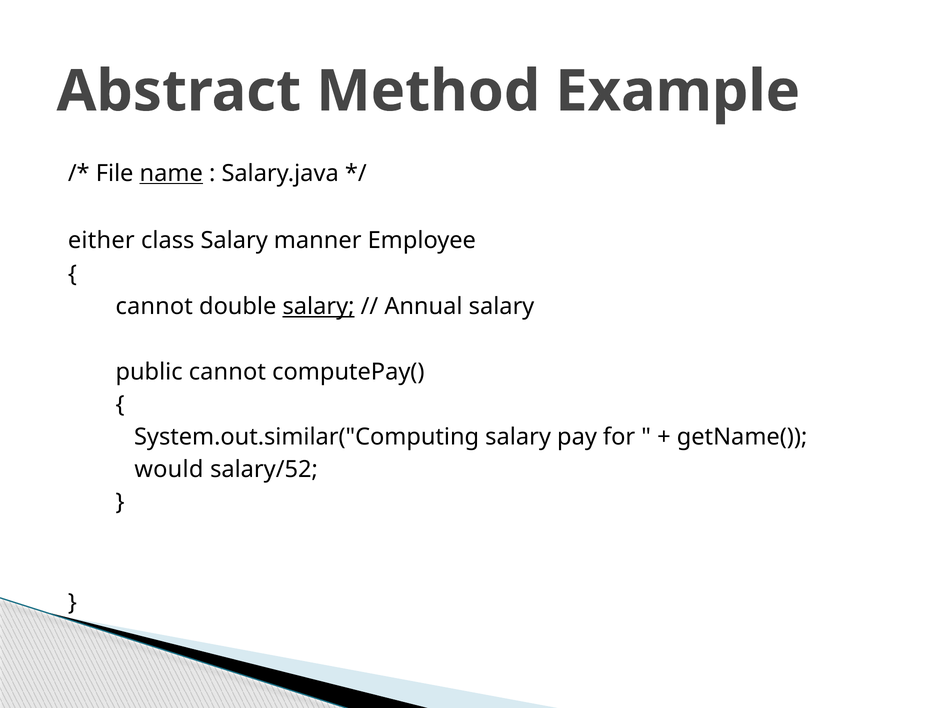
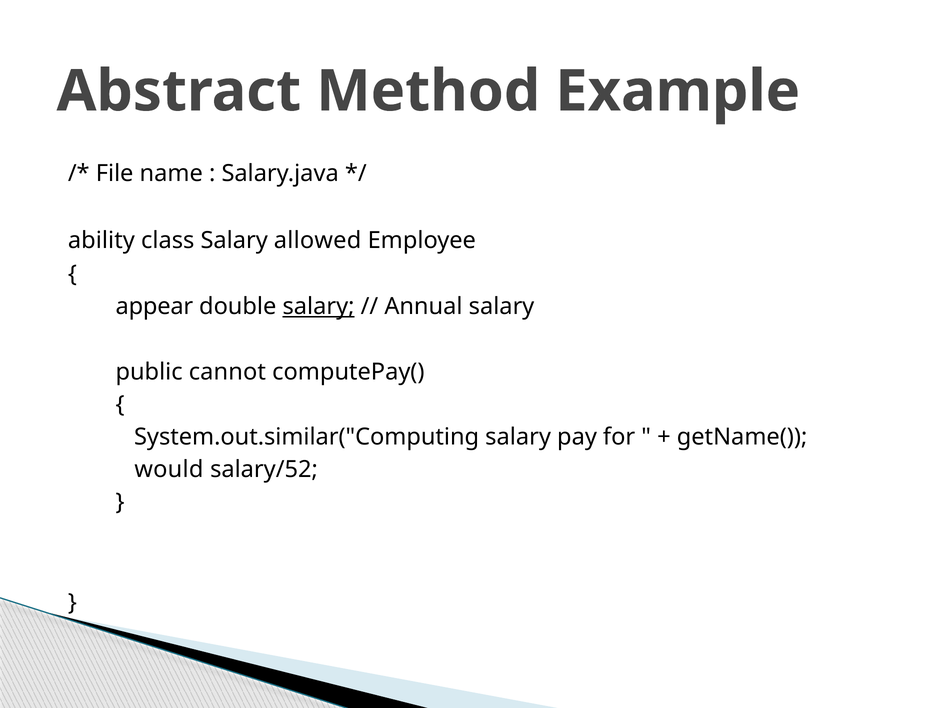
name underline: present -> none (171, 174)
either: either -> ability (101, 241)
manner: manner -> allowed (318, 241)
cannot: cannot -> appear (154, 307)
